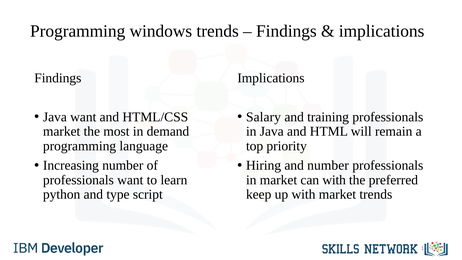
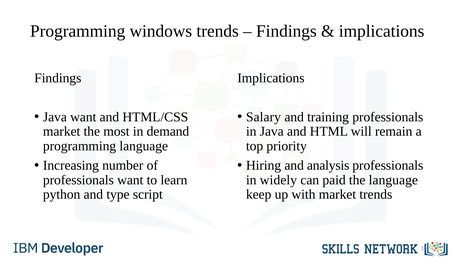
and number: number -> analysis (328, 165)
in market: market -> widely (278, 180)
can with: with -> paid (334, 180)
the preferred: preferred -> language (393, 180)
